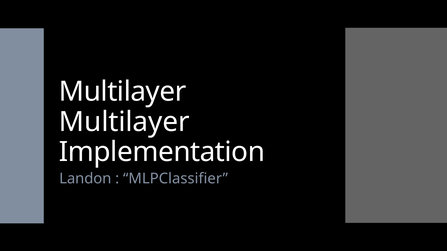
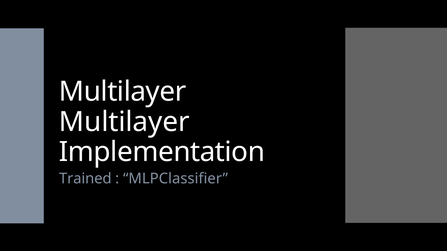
Landon: Landon -> Trained (85, 179)
